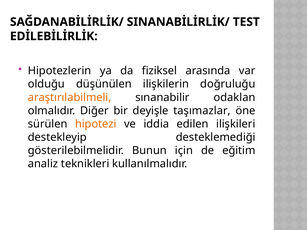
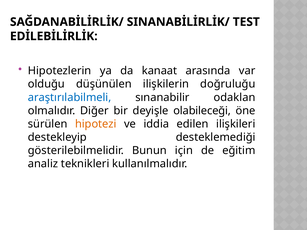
fiziksel: fiziksel -> kanaat (160, 71)
araştırılabilmeli colour: orange -> blue (70, 97)
taşımazlar: taşımazlar -> olabileceği (202, 111)
